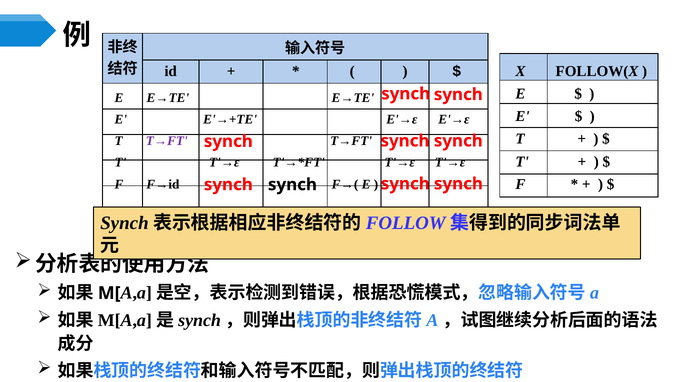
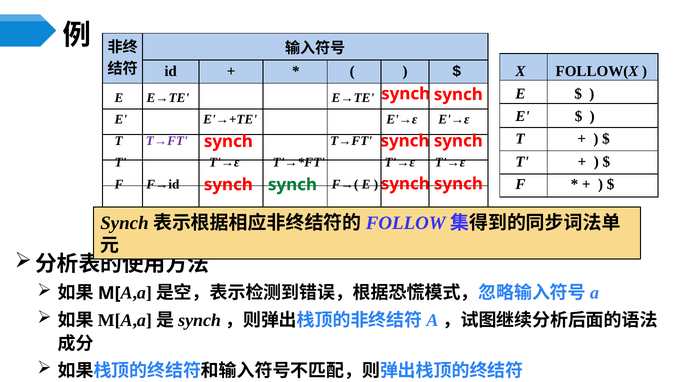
synch colour: black -> green (292, 185)
